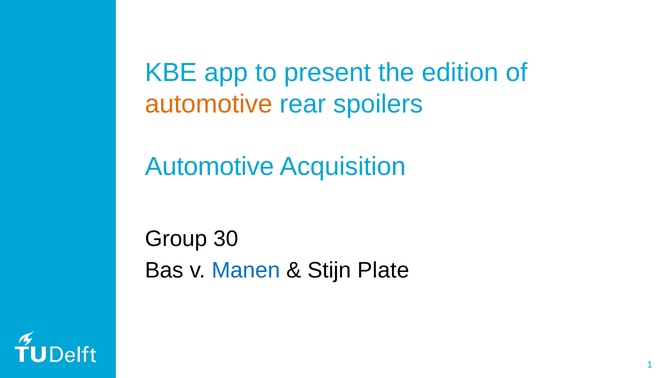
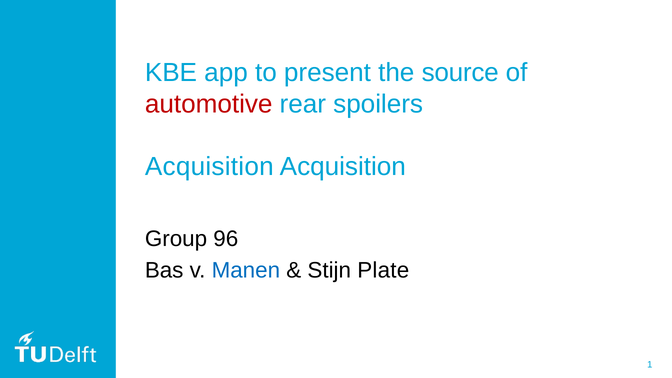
edition: edition -> source (460, 73)
automotive colour: orange -> red (209, 104)
Automotive: Automotive -> Acquisition (209, 167)
30: 30 -> 96 (226, 239)
